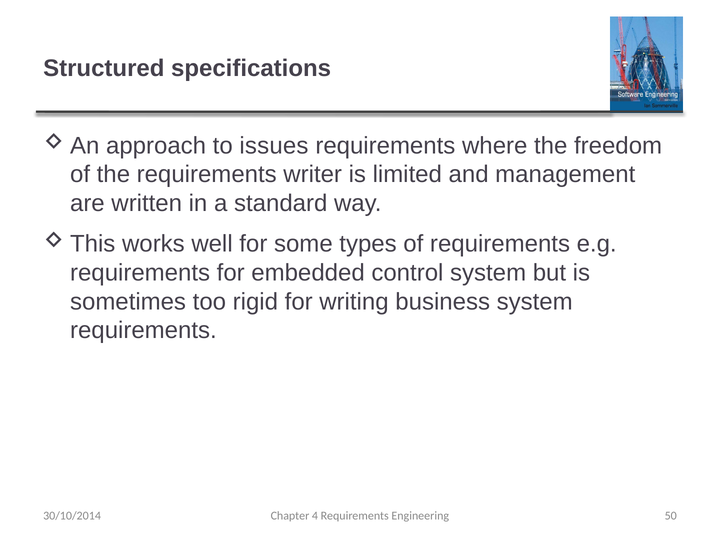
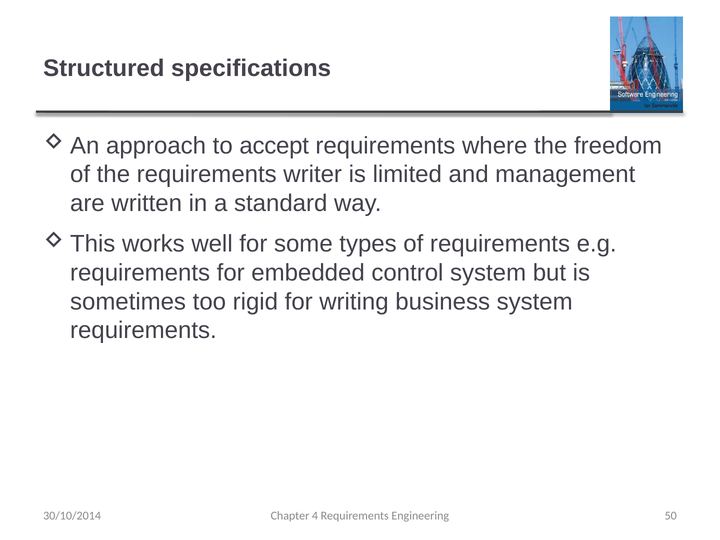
issues: issues -> accept (274, 146)
